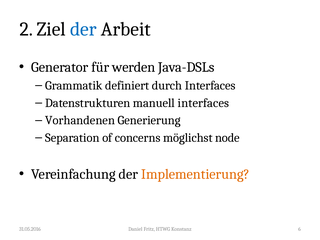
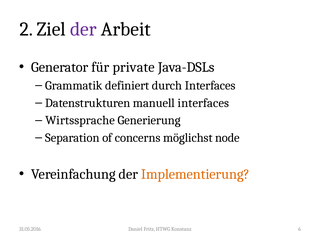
der colour: blue -> purple (83, 29)
werden: werden -> private (134, 67)
Vorhandenen: Vorhandenen -> Wirtssprache (80, 120)
